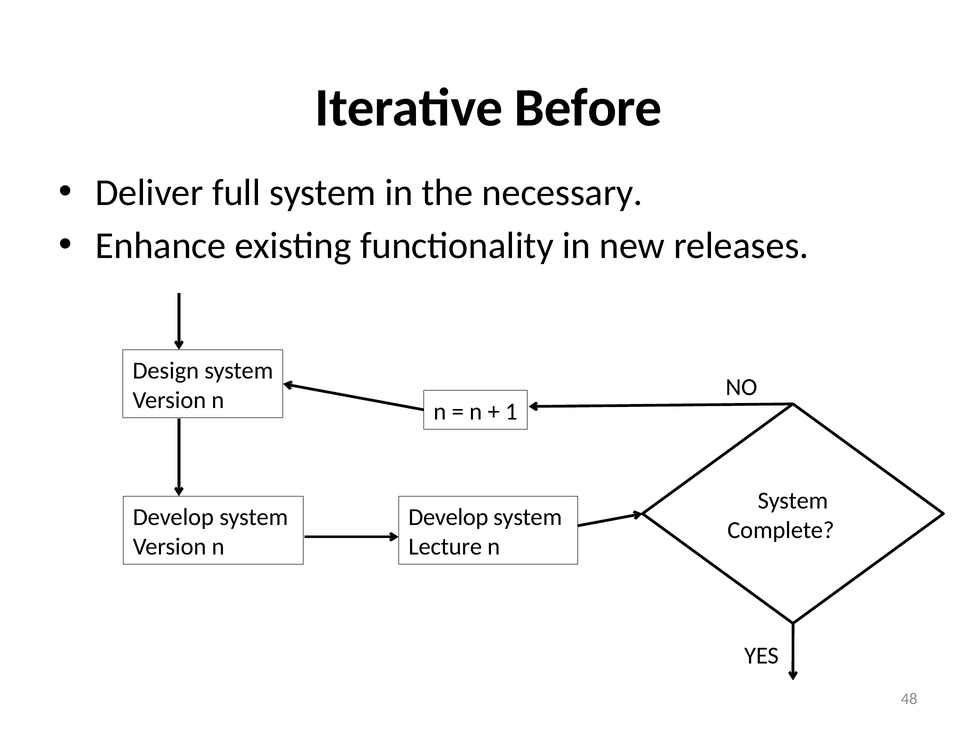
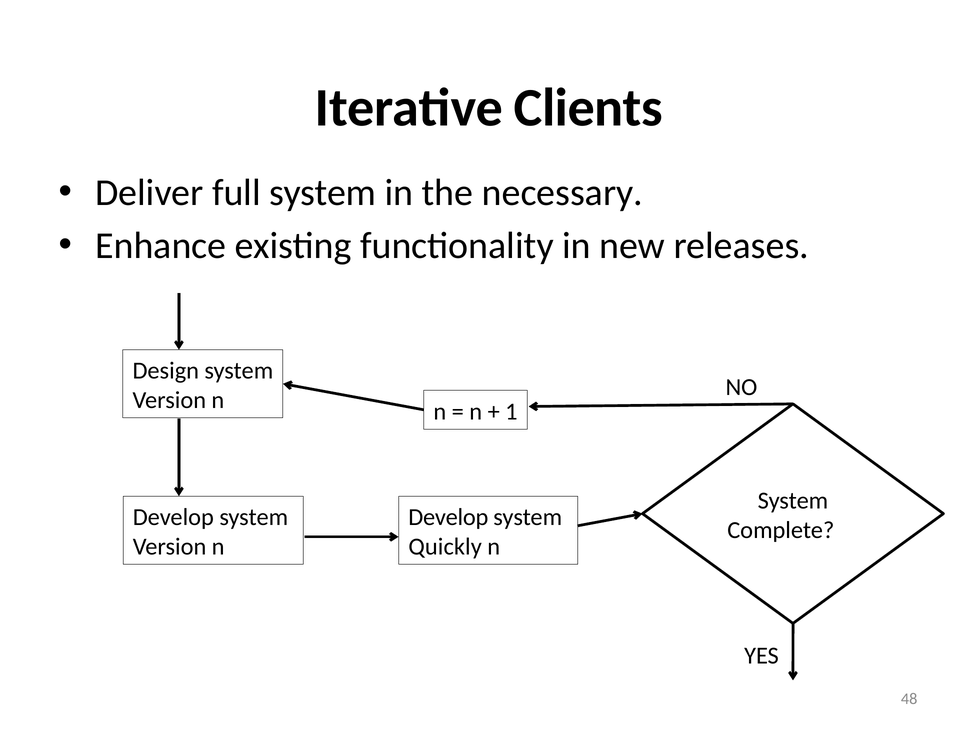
Before: Before -> Clients (588, 108)
Lecture: Lecture -> Quickly (445, 547)
